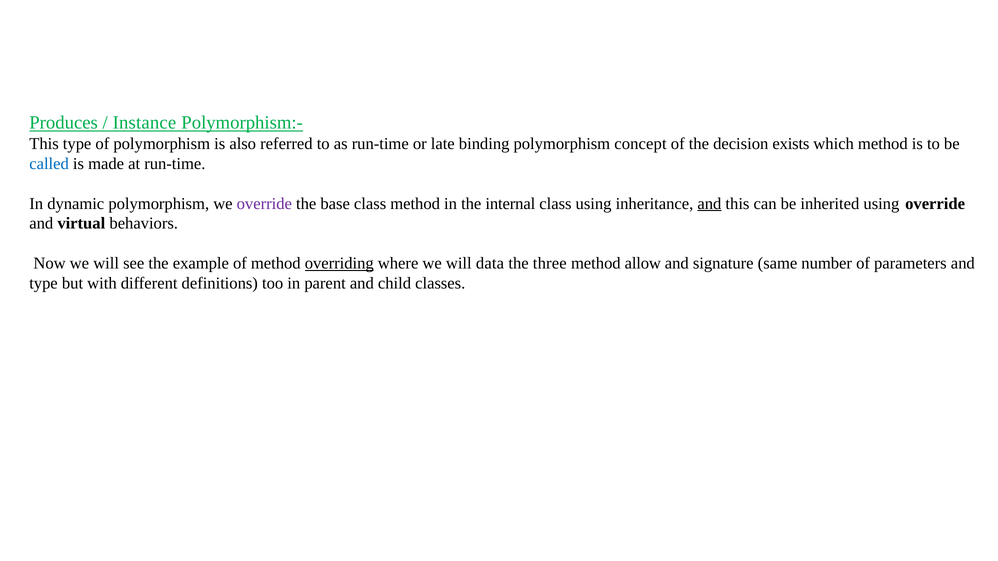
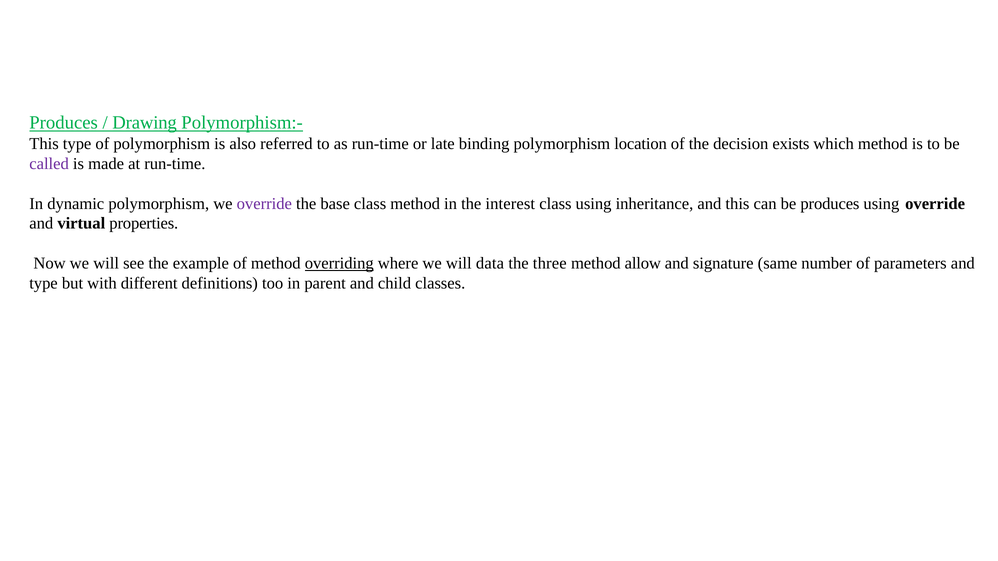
Instance: Instance -> Drawing (145, 123)
concept: concept -> location (641, 144)
called colour: blue -> purple (49, 164)
internal: internal -> interest (510, 204)
and underline: present -> none (709, 204)
be inherited: inherited -> produces (830, 204)
behaviors: behaviors -> properties (144, 224)
